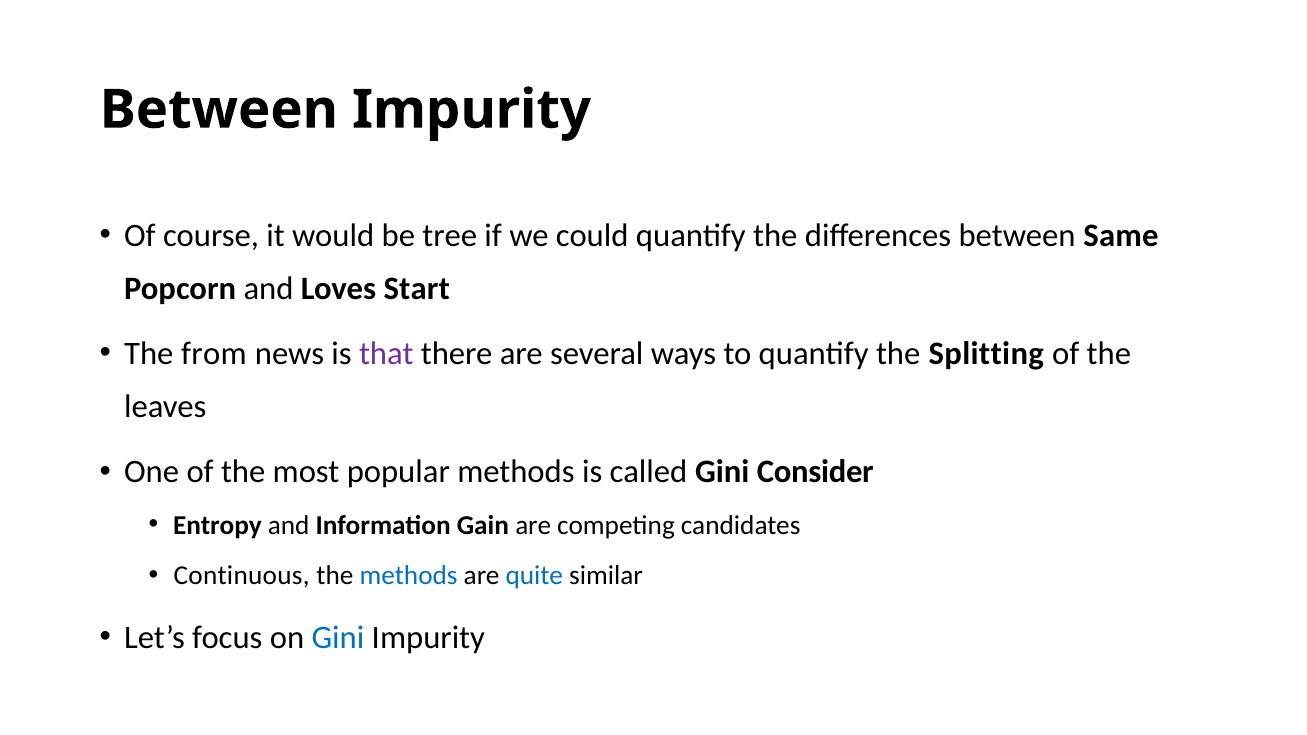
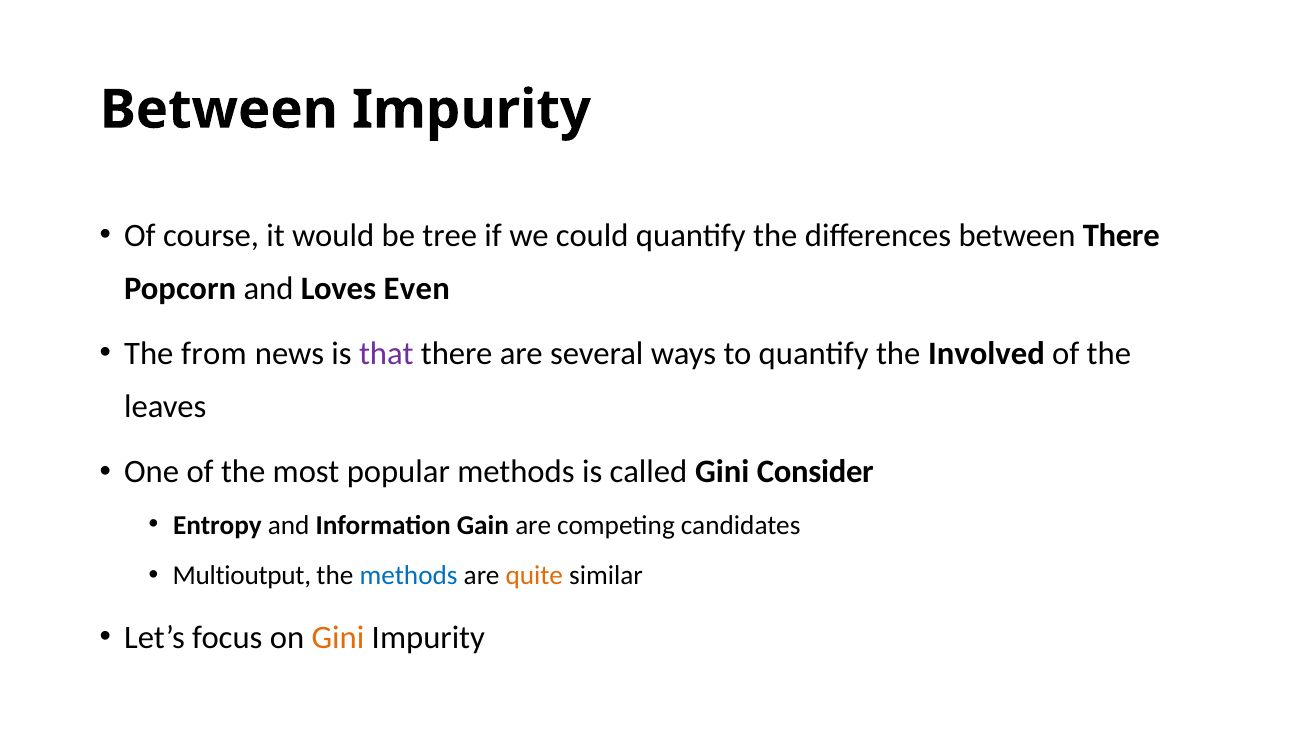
between Same: Same -> There (1121, 236)
Start: Start -> Even (417, 289)
Splitting: Splitting -> Involved (986, 354)
Continuous: Continuous -> Multioutput (242, 576)
quite colour: blue -> orange (534, 576)
Gini colour: blue -> orange (338, 638)
